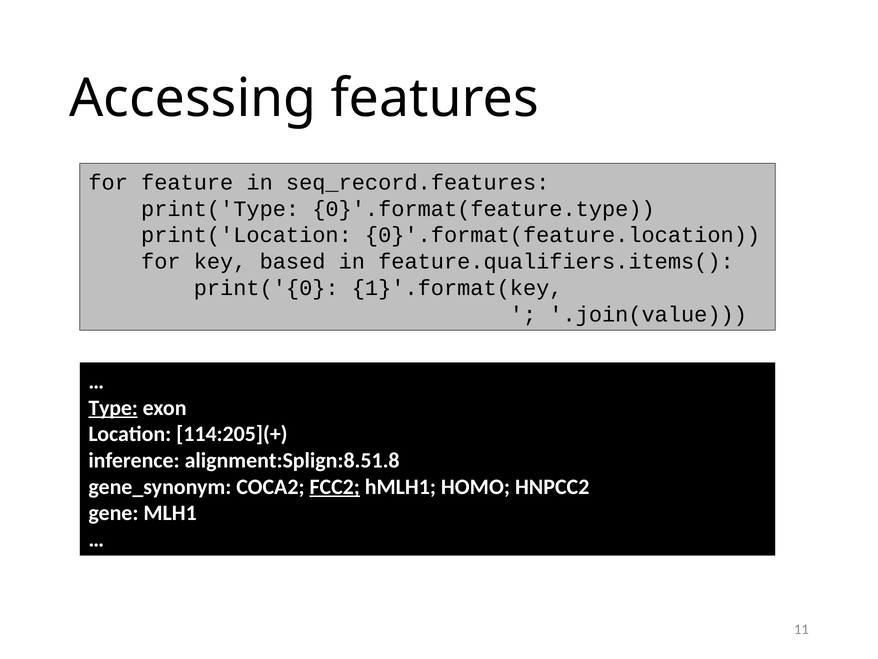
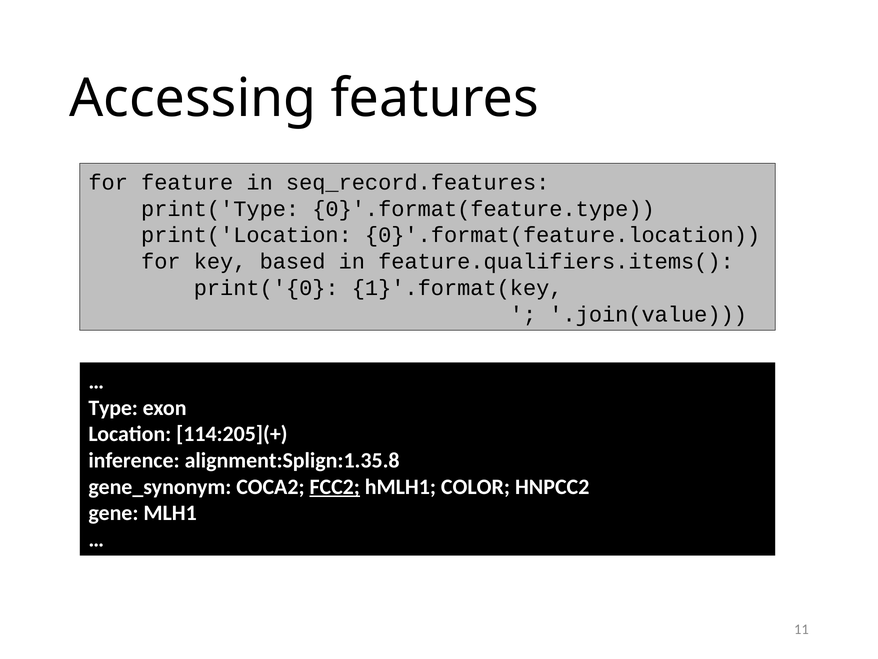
Type underline: present -> none (113, 407)
alignment:Splign:8.51.8: alignment:Splign:8.51.8 -> alignment:Splign:1.35.8 (292, 460)
HOMO: HOMO -> COLOR (475, 487)
